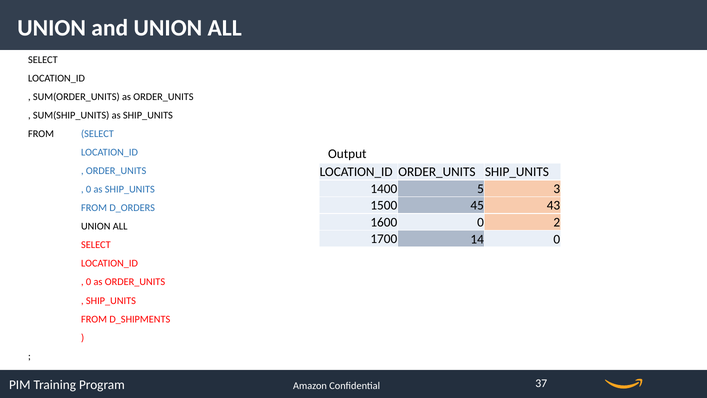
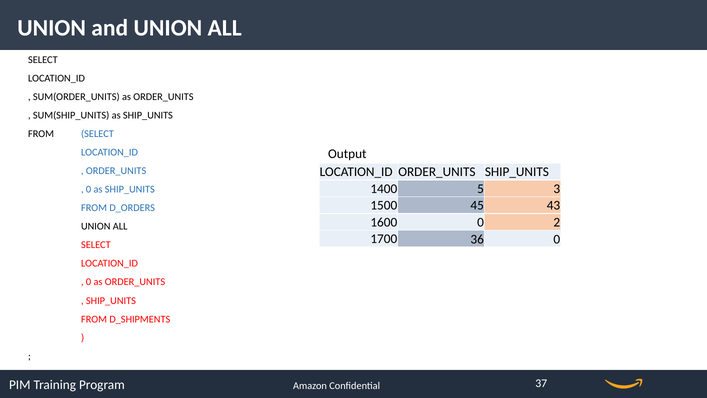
14: 14 -> 36 (477, 239)
